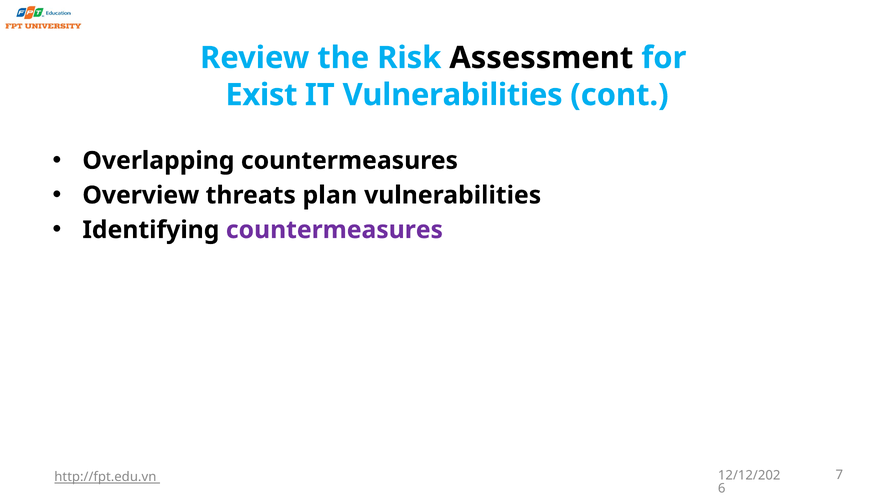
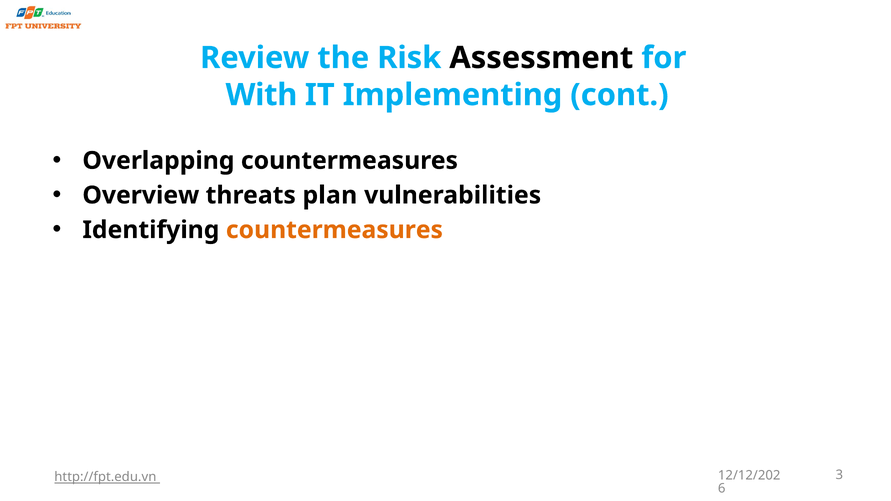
Exist: Exist -> With (261, 95)
IT Vulnerabilities: Vulnerabilities -> Implementing (452, 95)
countermeasures colour: purple -> orange (334, 230)
7: 7 -> 3 (839, 475)
